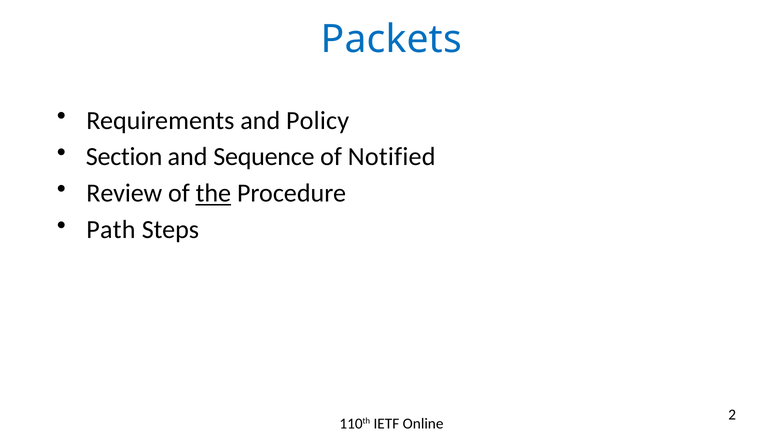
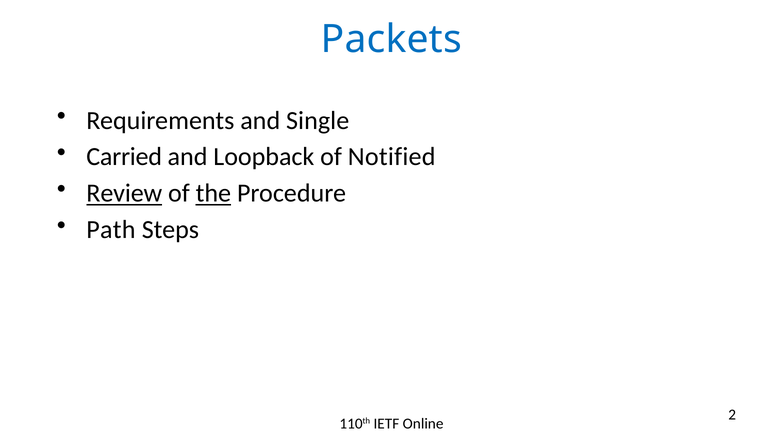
Policy: Policy -> Single (318, 121)
Section: Section -> Carried (124, 157)
Sequence: Sequence -> Loopback (264, 157)
Review underline: none -> present (124, 194)
